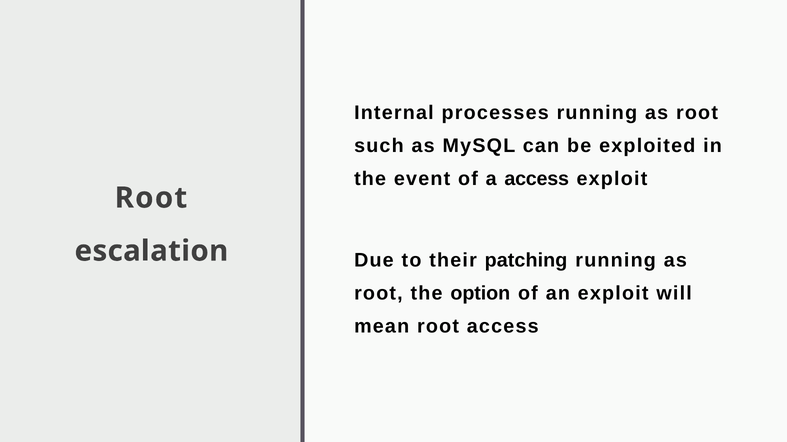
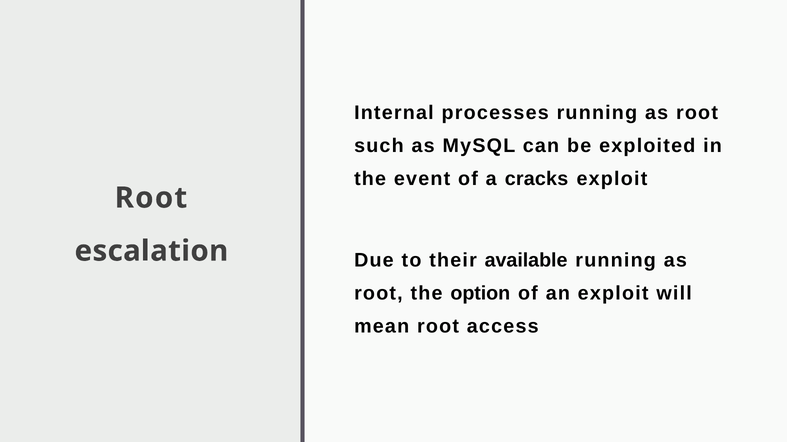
a access: access -> cracks (537, 179)
patching: patching -> available (526, 261)
